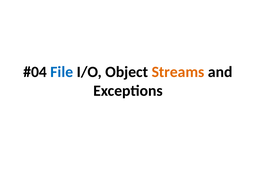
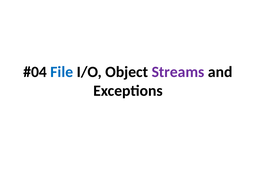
Streams colour: orange -> purple (178, 72)
